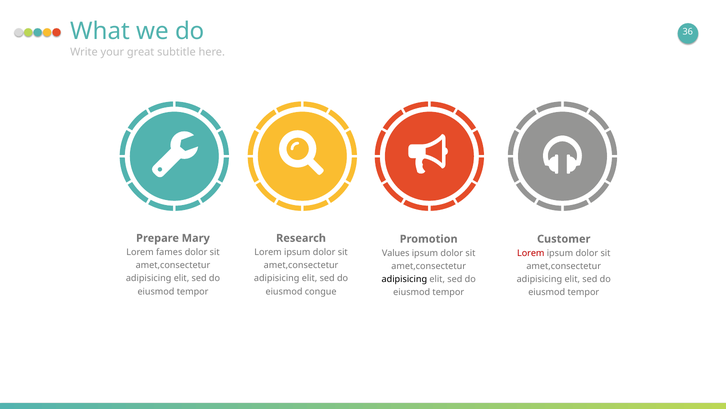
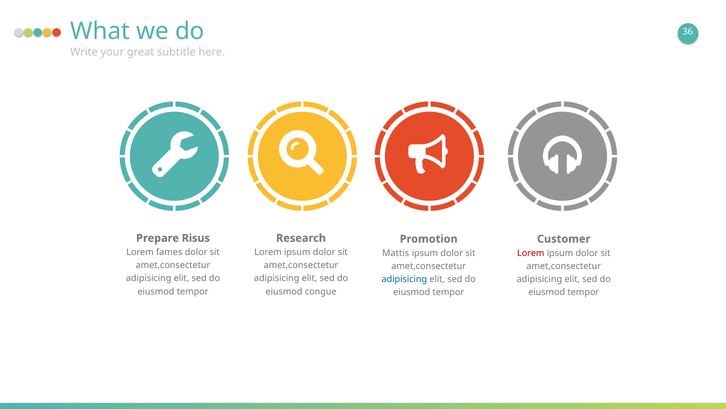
Mary: Mary -> Risus (196, 238)
Values: Values -> Mattis (396, 253)
adipisicing colour: black -> blue (404, 279)
